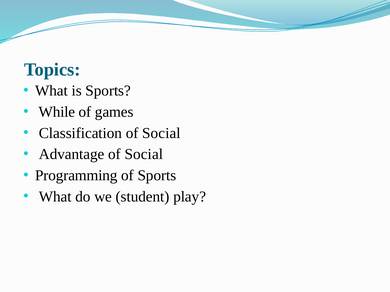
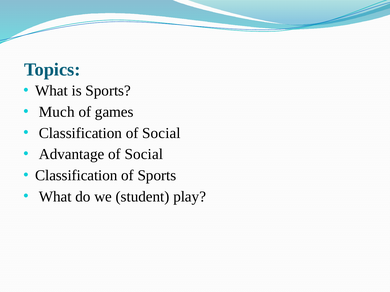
While: While -> Much (57, 112)
Programming: Programming -> Classification (76, 176)
